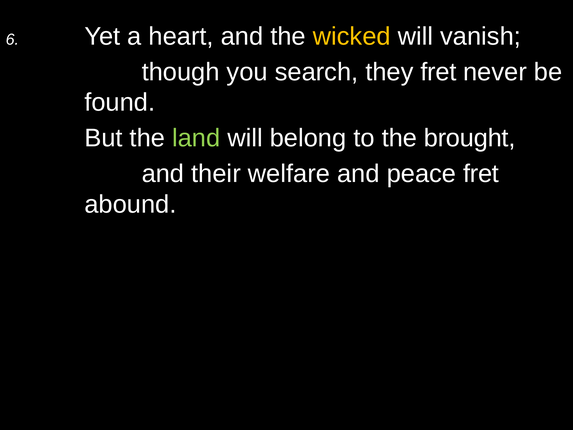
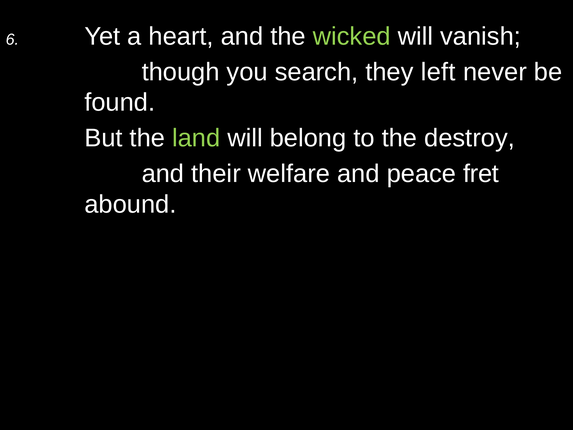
wicked colour: yellow -> light green (352, 36)
they fret: fret -> left (438, 72)
brought: brought -> destroy (469, 138)
